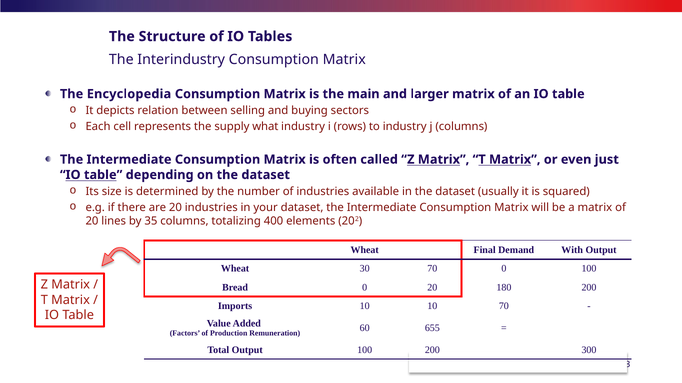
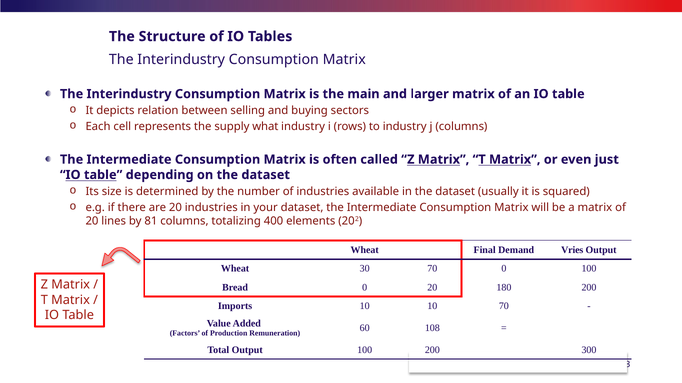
Encyclopedia: Encyclopedia -> Interindustry (129, 94)
35: 35 -> 81 (151, 221)
With: With -> Vries (572, 250)
655: 655 -> 108 (432, 328)
